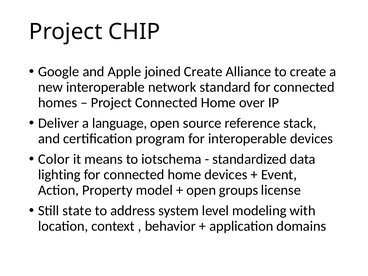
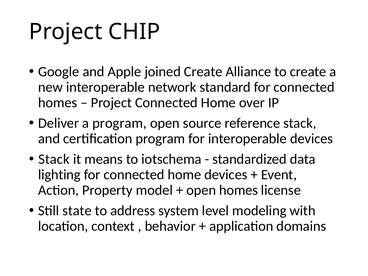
a language: language -> program (120, 123)
Color: Color -> Stack (54, 159)
open groups: groups -> homes (239, 190)
